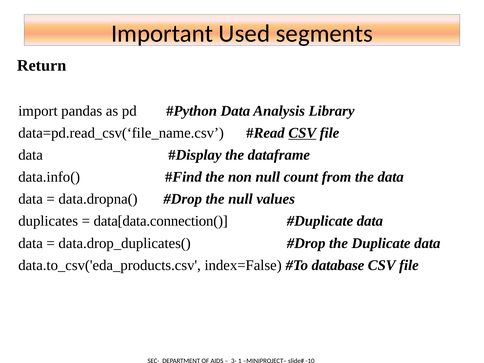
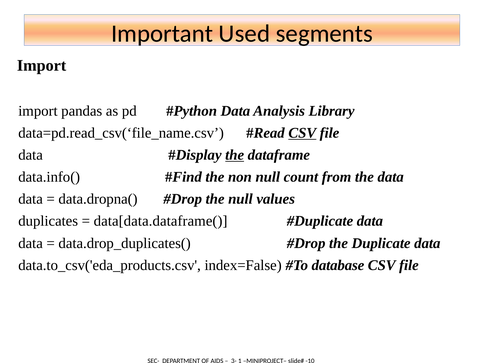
Return: Return -> Import (42, 66)
the underline: none -> present (235, 155)
data[data.connection(: data[data.connection( -> data[data.dataframe( (161, 221)
